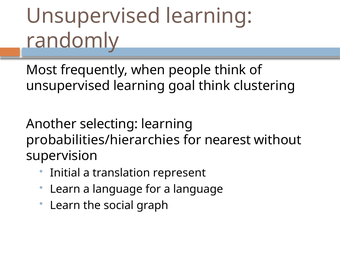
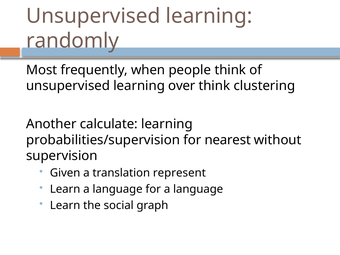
goal: goal -> over (182, 86)
selecting: selecting -> calculate (109, 124)
probabilities/hierarchies: probabilities/hierarchies -> probabilities/supervision (103, 140)
Initial: Initial -> Given (65, 173)
